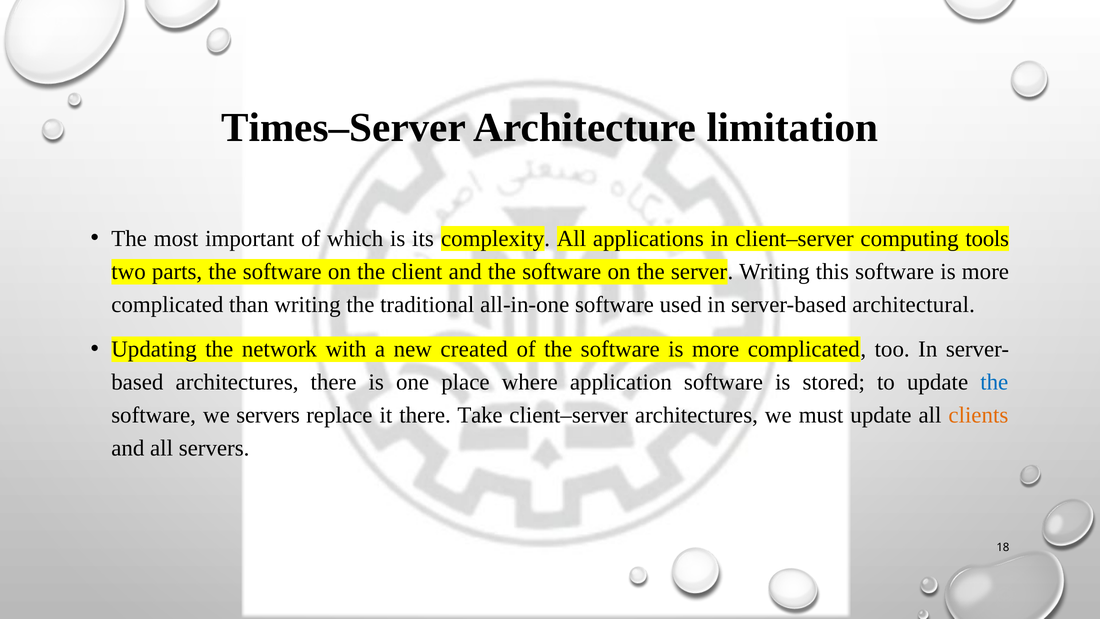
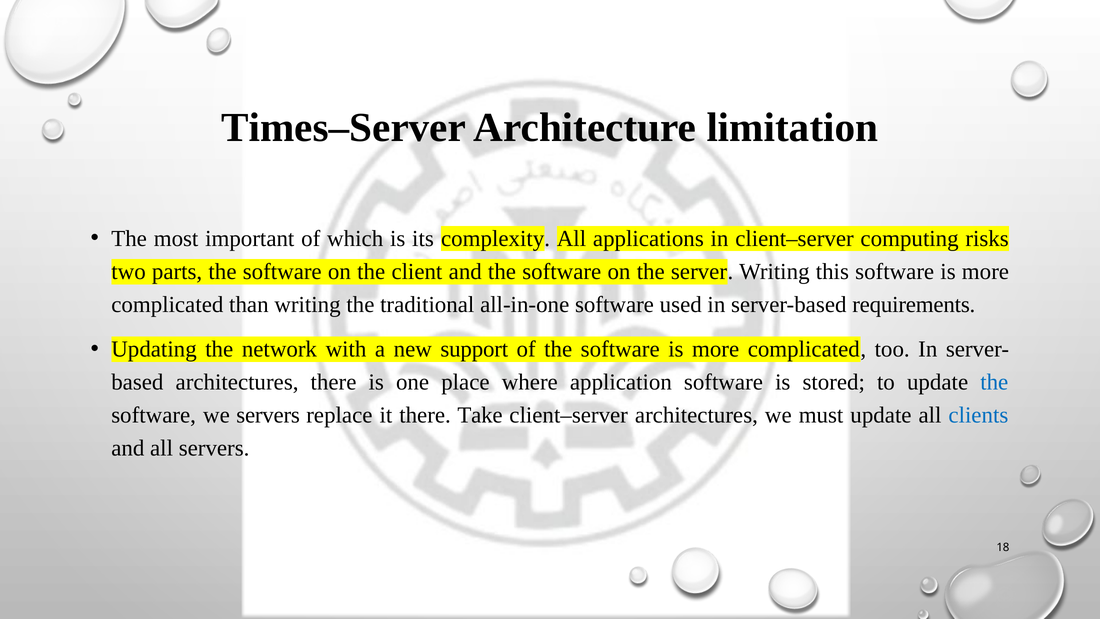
tools: tools -> risks (987, 239)
architectural: architectural -> requirements (914, 305)
created: created -> support (474, 349)
clients colour: orange -> blue (978, 415)
